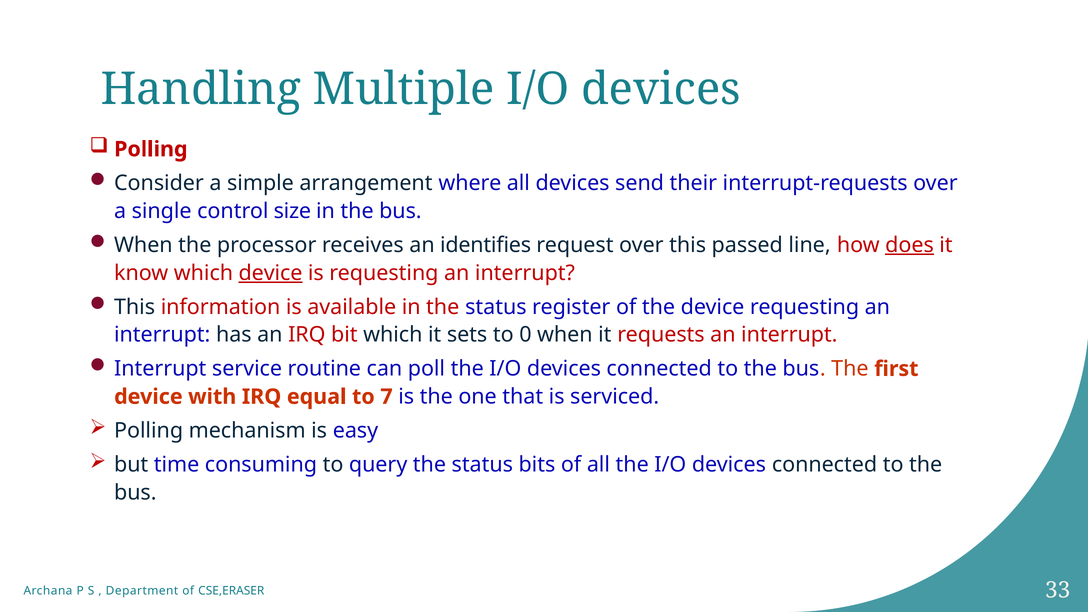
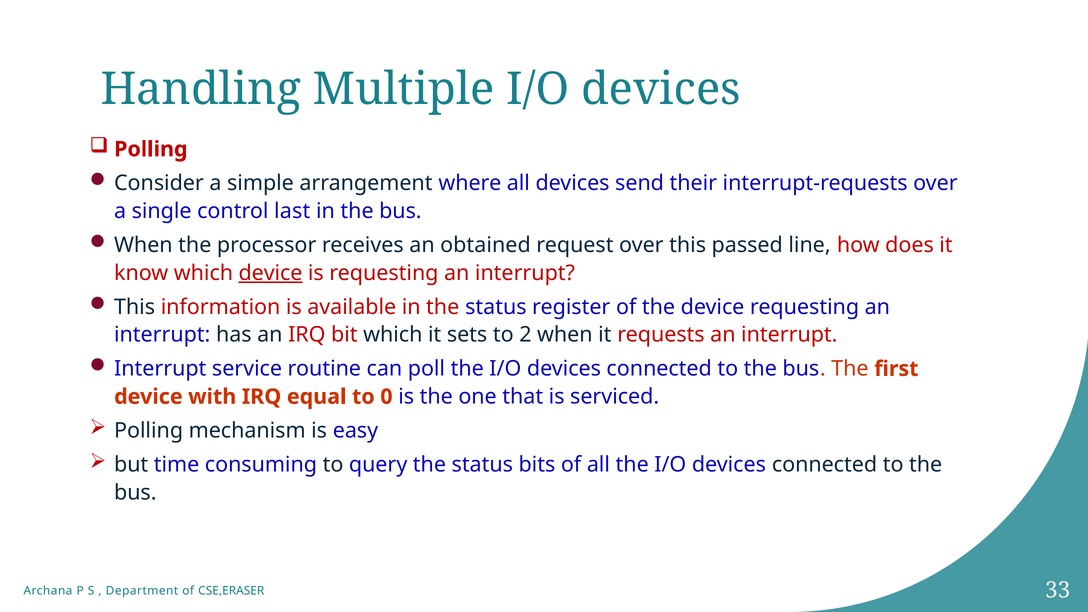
size: size -> last (292, 211)
identifies: identifies -> obtained (485, 245)
does underline: present -> none (910, 245)
0: 0 -> 2 (525, 335)
7: 7 -> 0 (386, 397)
